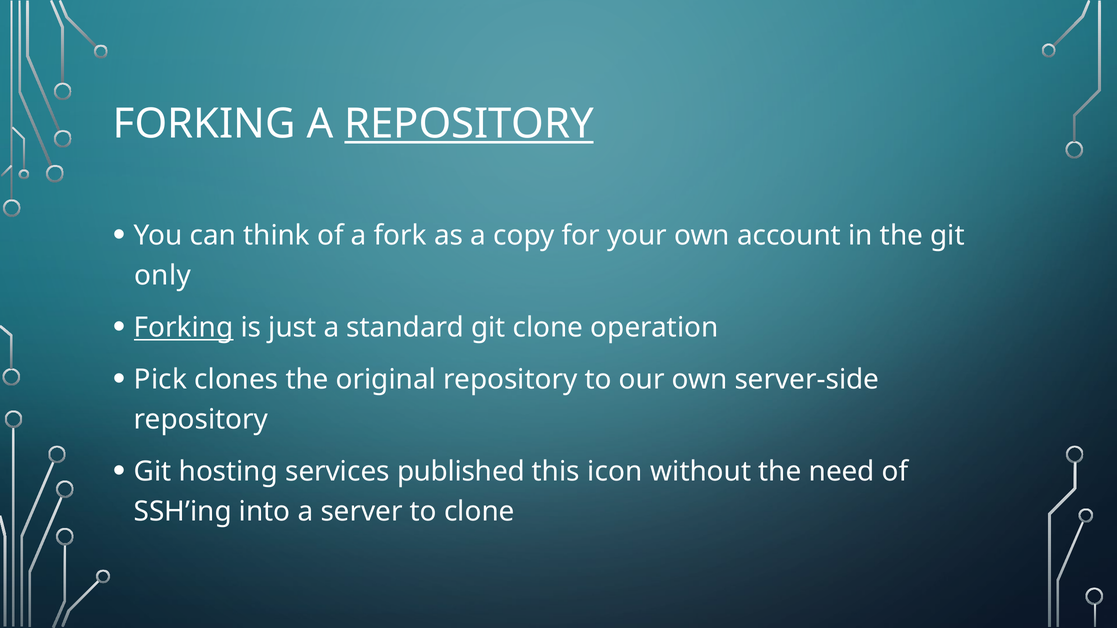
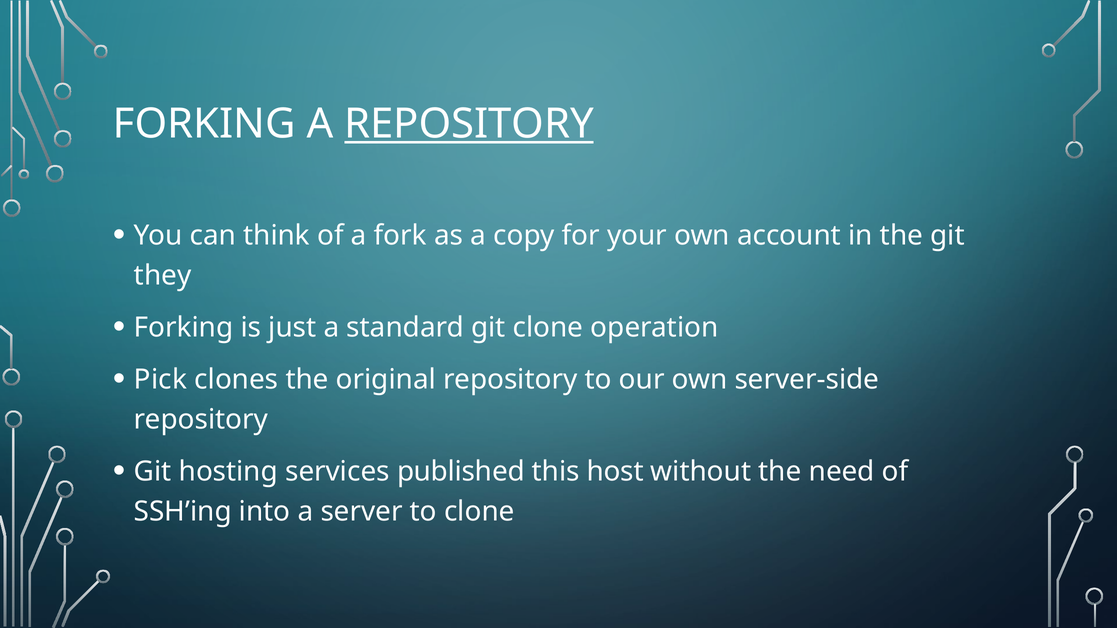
only: only -> they (163, 276)
Forking underline: present -> none (184, 328)
icon: icon -> host (615, 472)
